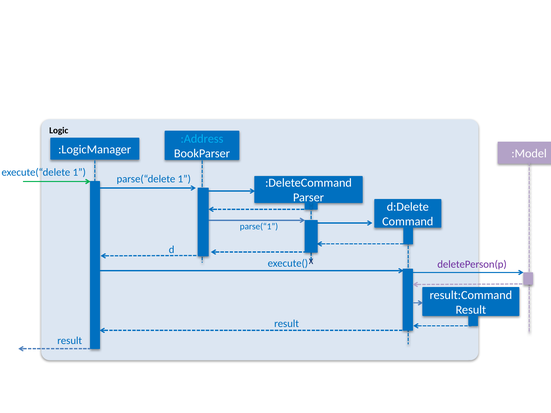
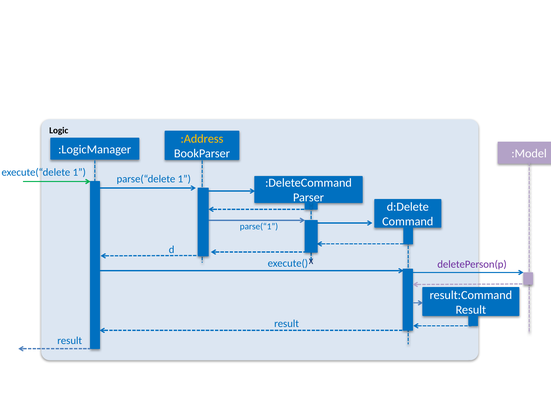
:Address colour: light blue -> yellow (202, 139)
